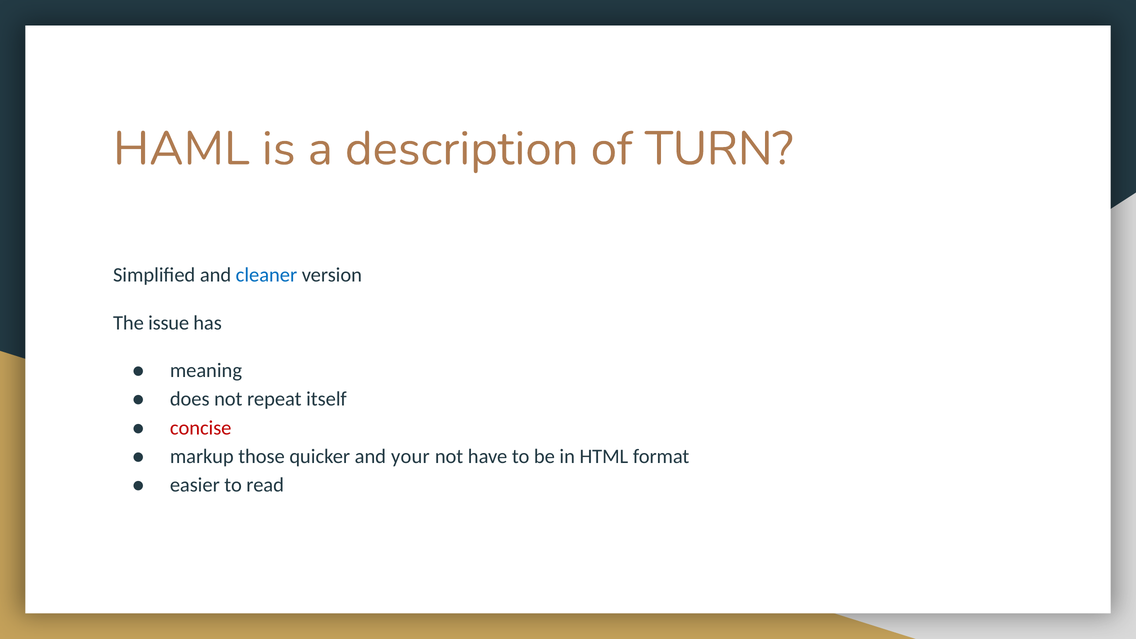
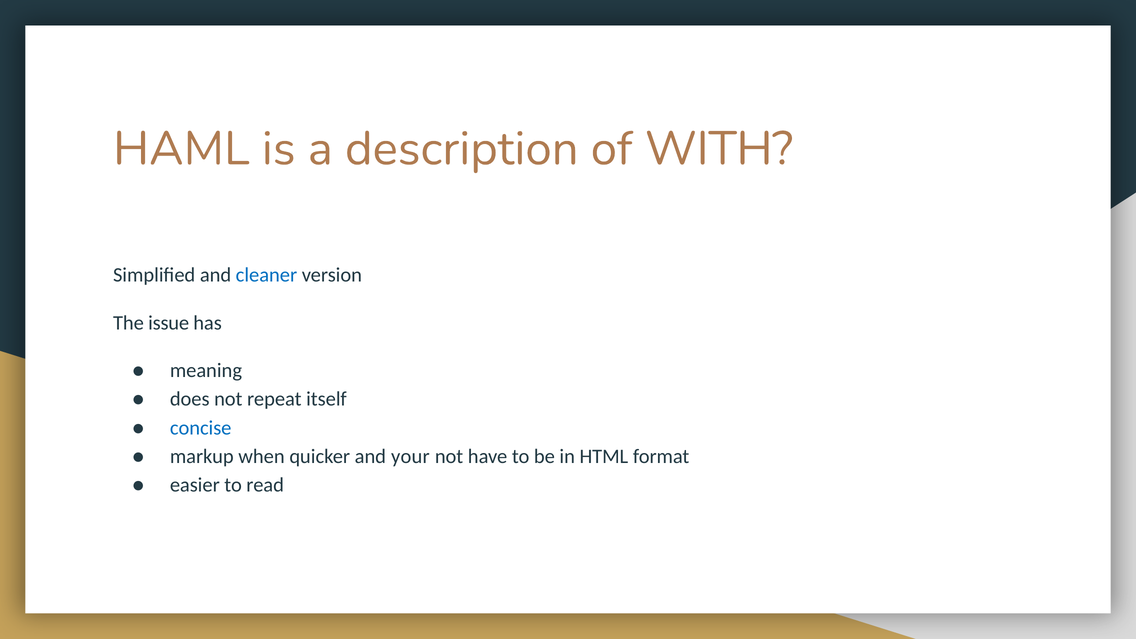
TURN: TURN -> WITH (719, 149)
concise colour: red -> blue (201, 428)
those: those -> when (261, 457)
